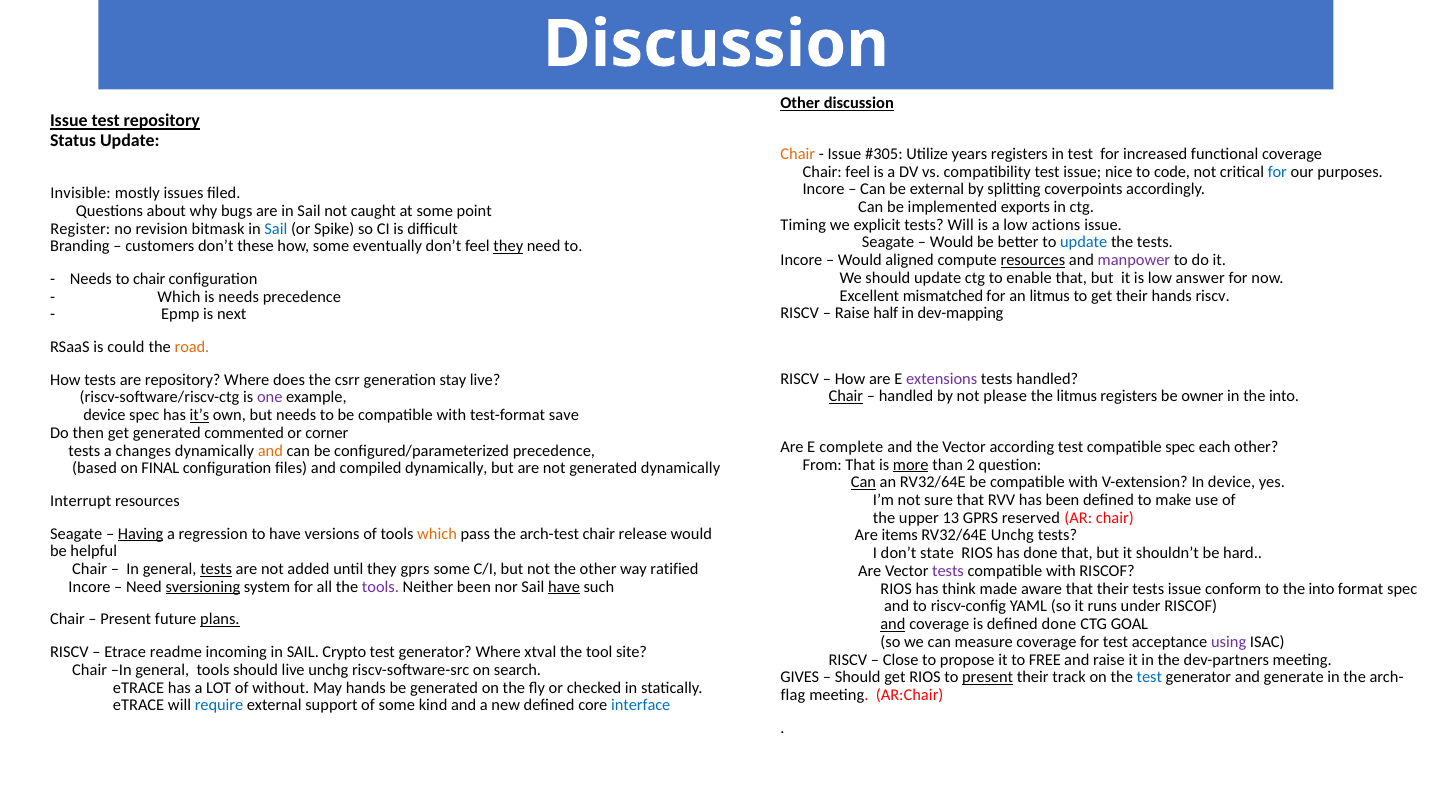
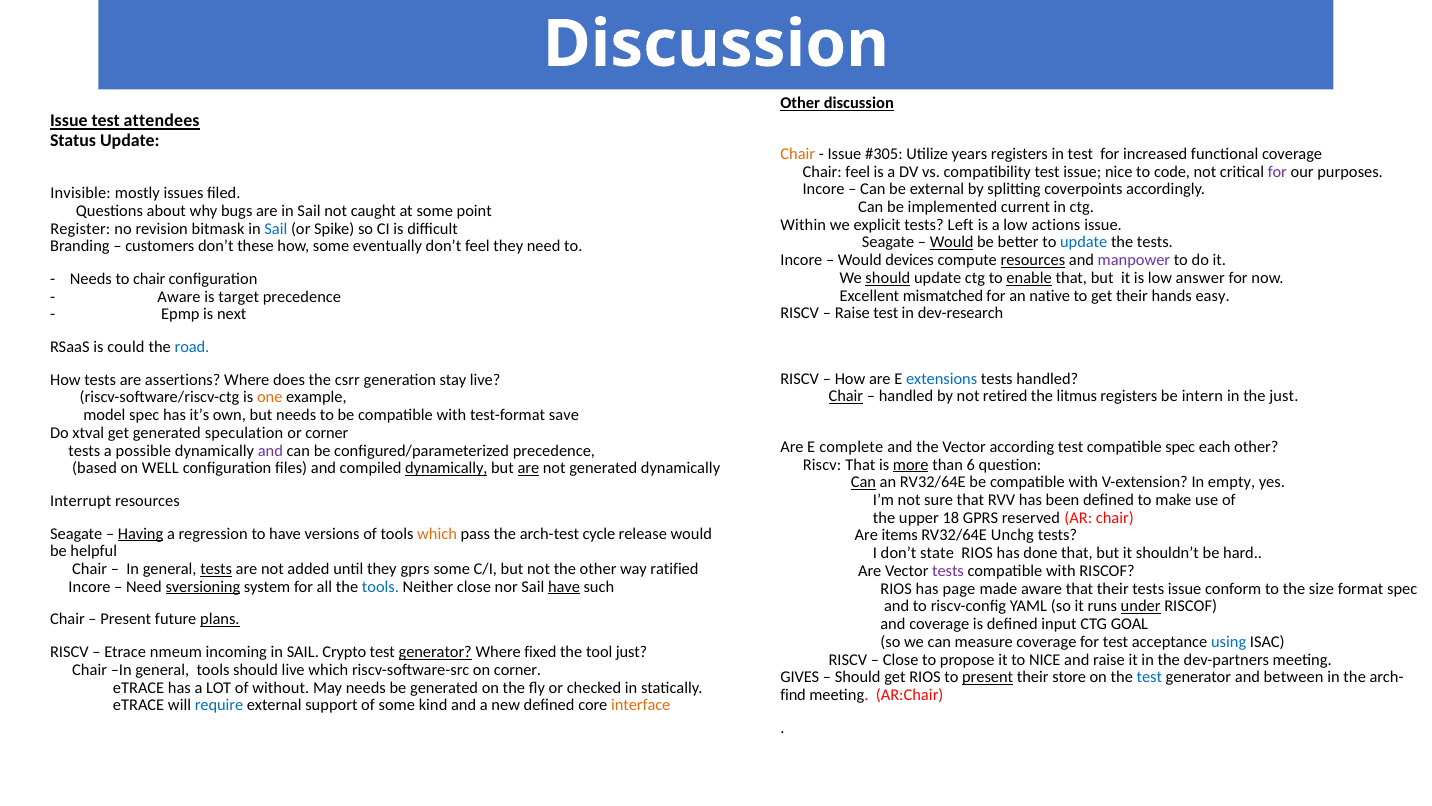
test repository: repository -> attendees (162, 121)
for colour: blue -> purple (1277, 171)
exports: exports -> current (1025, 207)
Timing: Timing -> Within (803, 225)
tests Will: Will -> Left (961, 225)
Would underline: none -> present (952, 242)
they underline: present -> none (508, 246)
aligned: aligned -> devices (910, 260)
should underline: none -> present (888, 278)
enable underline: none -> present (1029, 278)
an litmus: litmus -> native (1050, 296)
hands riscv: riscv -> easy (1213, 296)
Which: Which -> Aware (179, 297)
is needs: needs -> target (239, 297)
Raise half: half -> test (886, 313)
dev-mapping: dev-mapping -> dev-research (961, 313)
road colour: orange -> blue (192, 347)
extensions colour: purple -> blue (942, 379)
are repository: repository -> assertions (183, 380)
please: please -> retired (1005, 396)
owner: owner -> intern (1202, 396)
in the into: into -> just (1284, 396)
one colour: purple -> orange (270, 397)
device: device -> model (104, 415)
it’s underline: present -> none (199, 415)
then: then -> xtval (88, 433)
commented: commented -> speculation (244, 433)
changes: changes -> possible (143, 450)
and colour: orange -> purple (270, 450)
From: From -> Riscv (822, 464)
2: 2 -> 6 (971, 464)
FINAL: FINAL -> WELL (160, 468)
dynamically underline: none -> present (446, 468)
are underline: none -> present (528, 468)
In device: device -> empty (1232, 482)
13: 13 -> 18 (951, 517)
arch-test chair: chair -> cycle (599, 533)
tools colour: purple -> blue (380, 587)
Neither been: been -> close (474, 587)
think: think -> page (959, 588)
to the into: into -> size (1321, 588)
under underline: none -> present (1141, 606)
and underline: present -> none (893, 624)
defined done: done -> input (1059, 624)
using colour: purple -> blue (1229, 641)
readme: readme -> nmeum (176, 652)
generator underline: none -> present (435, 652)
xtval: xtval -> fixed (540, 652)
tool site: site -> just (632, 652)
to FREE: FREE -> NICE (1045, 659)
live unchg: unchg -> which (328, 670)
on search: search -> corner (518, 670)
track: track -> store (1069, 677)
generate: generate -> between (1294, 677)
May hands: hands -> needs (366, 687)
flag: flag -> find (793, 695)
interface colour: blue -> orange (641, 705)
